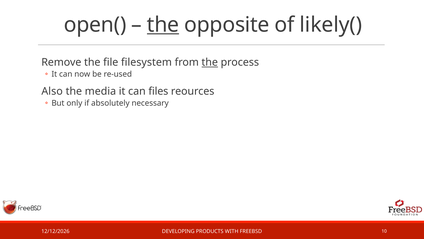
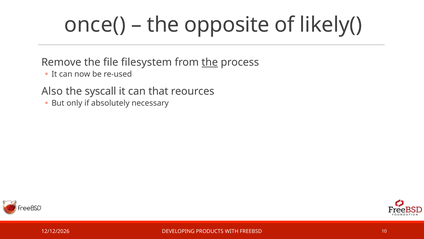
open(: open( -> once( (95, 25)
the underline: present -> none (163, 25)
media: media -> syscall (101, 91)
files: files -> that (158, 91)
